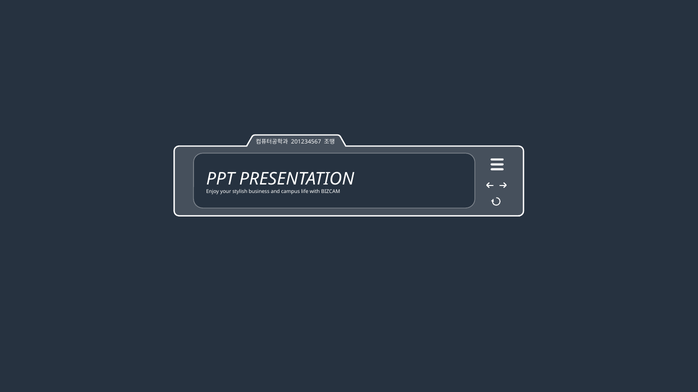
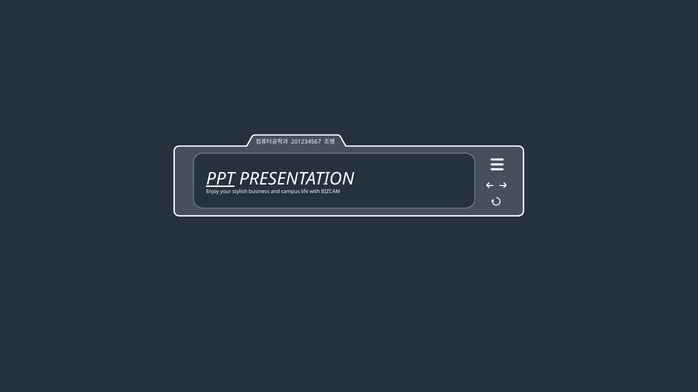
PPT underline: none -> present (220, 179)
